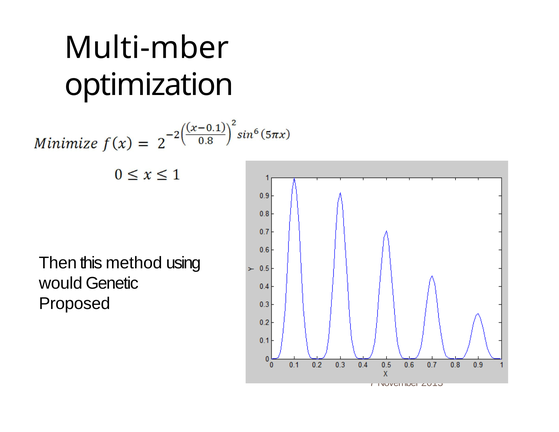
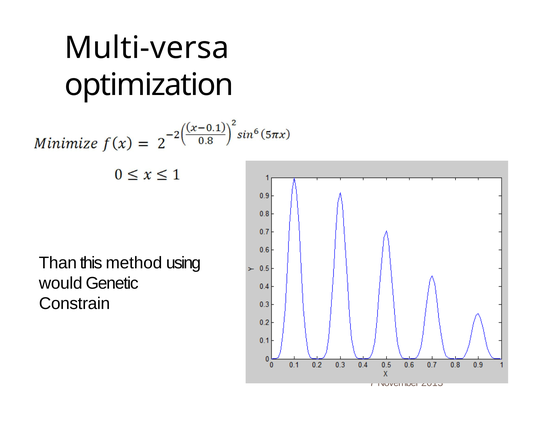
Multi-mber: Multi-mber -> Multi-versa (147, 48)
Then: Then -> Than (58, 263)
Proposed: Proposed -> Constrain (75, 303)
